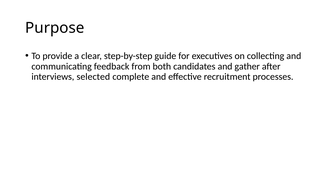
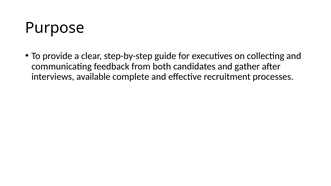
selected: selected -> available (93, 77)
